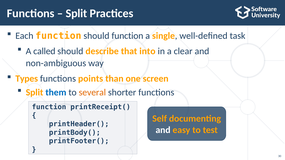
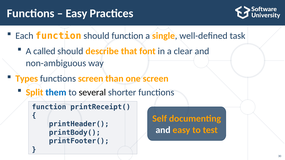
Split: Split -> Easy (76, 14)
into: into -> font (147, 51)
functions points: points -> screen (91, 79)
several colour: orange -> black (92, 93)
